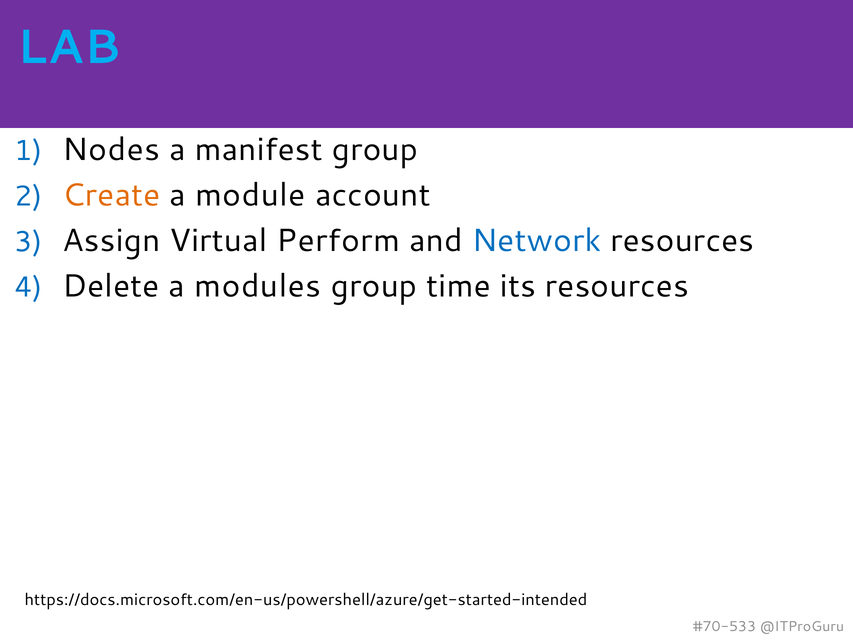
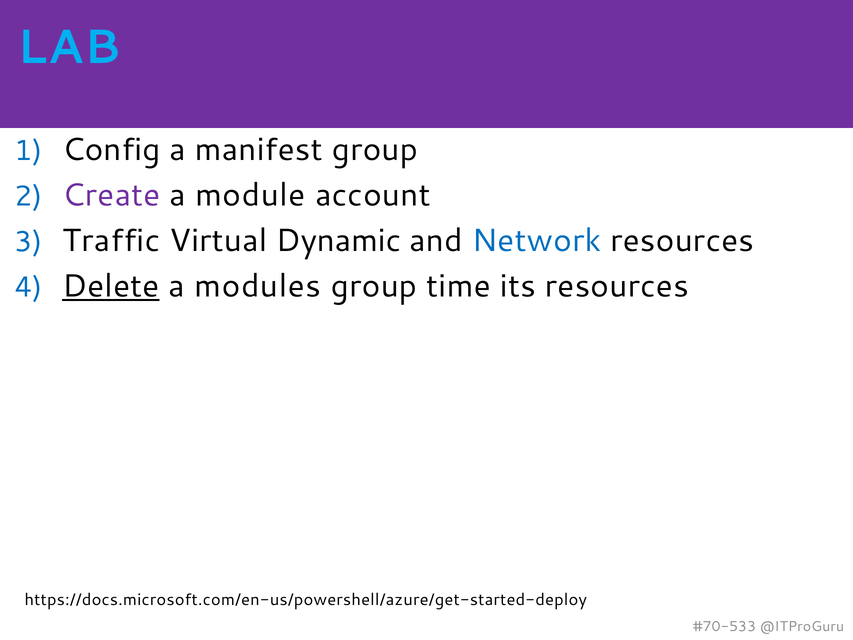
Nodes: Nodes -> Config (111, 149)
Create colour: orange -> purple (111, 195)
Assign: Assign -> Traffic (111, 240)
Perform: Perform -> Dynamic (339, 240)
Delete underline: none -> present (111, 286)
https://docs.microsoft.com/en-us/powershell/azure/get-started-intended: https://docs.microsoft.com/en-us/powershell/azure/get-started-intended -> https://docs.microsoft.com/en-us/powershell/azure/get-started-deploy (306, 599)
